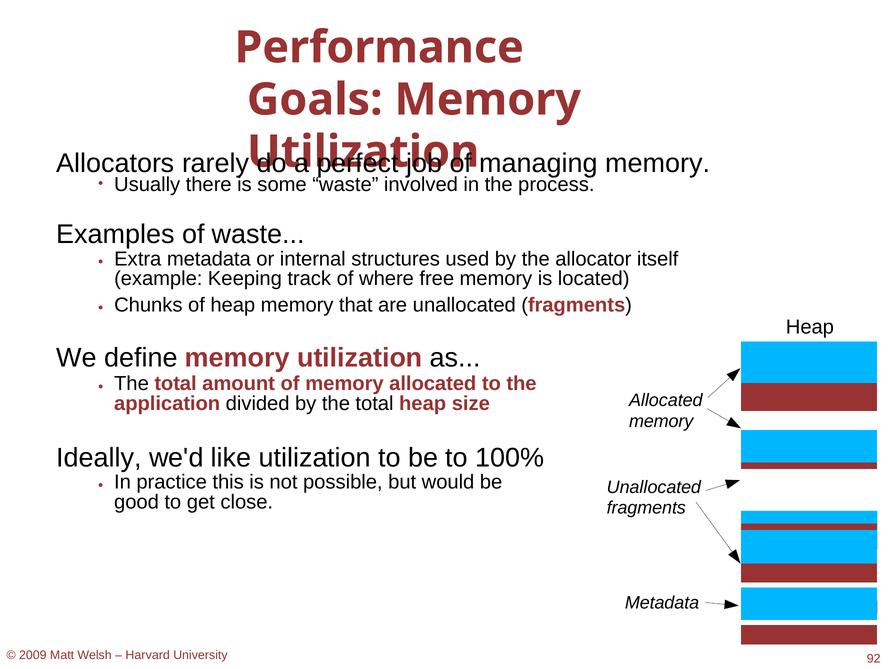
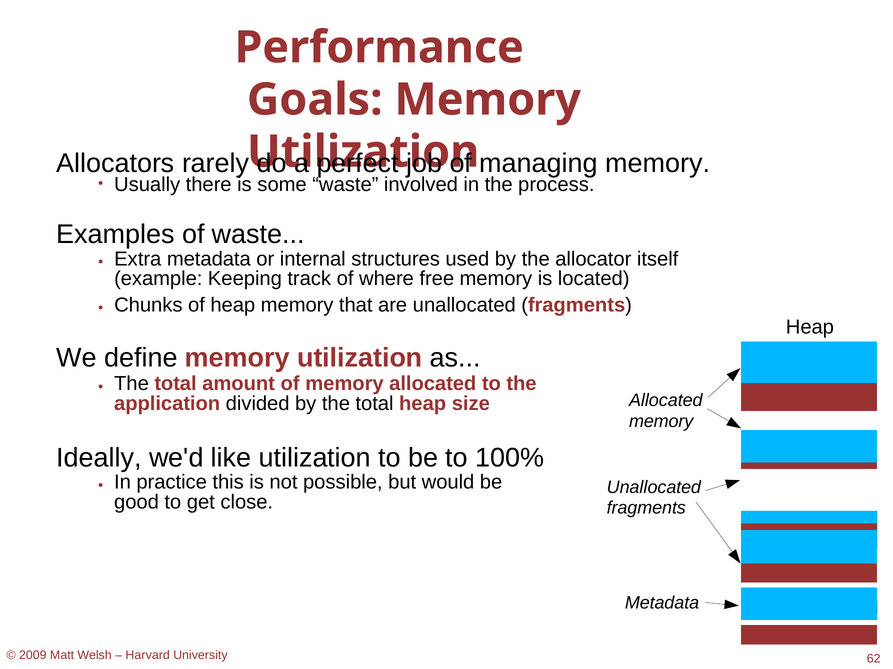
92: 92 -> 62 (874, 659)
